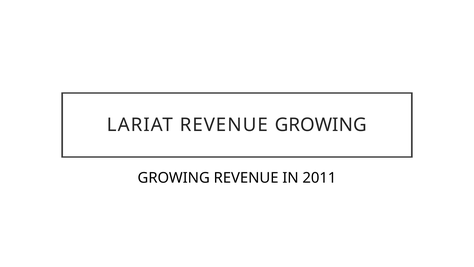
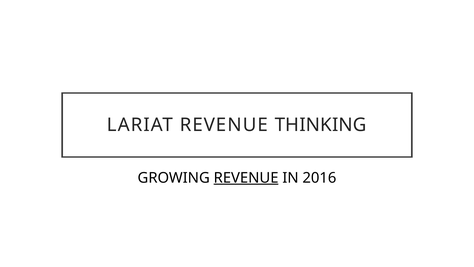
REVENUE GROWING: GROWING -> THINKING (321, 125)
REVENUE underline: none -> present (246, 178)
2011: 2011 -> 2016 (319, 178)
